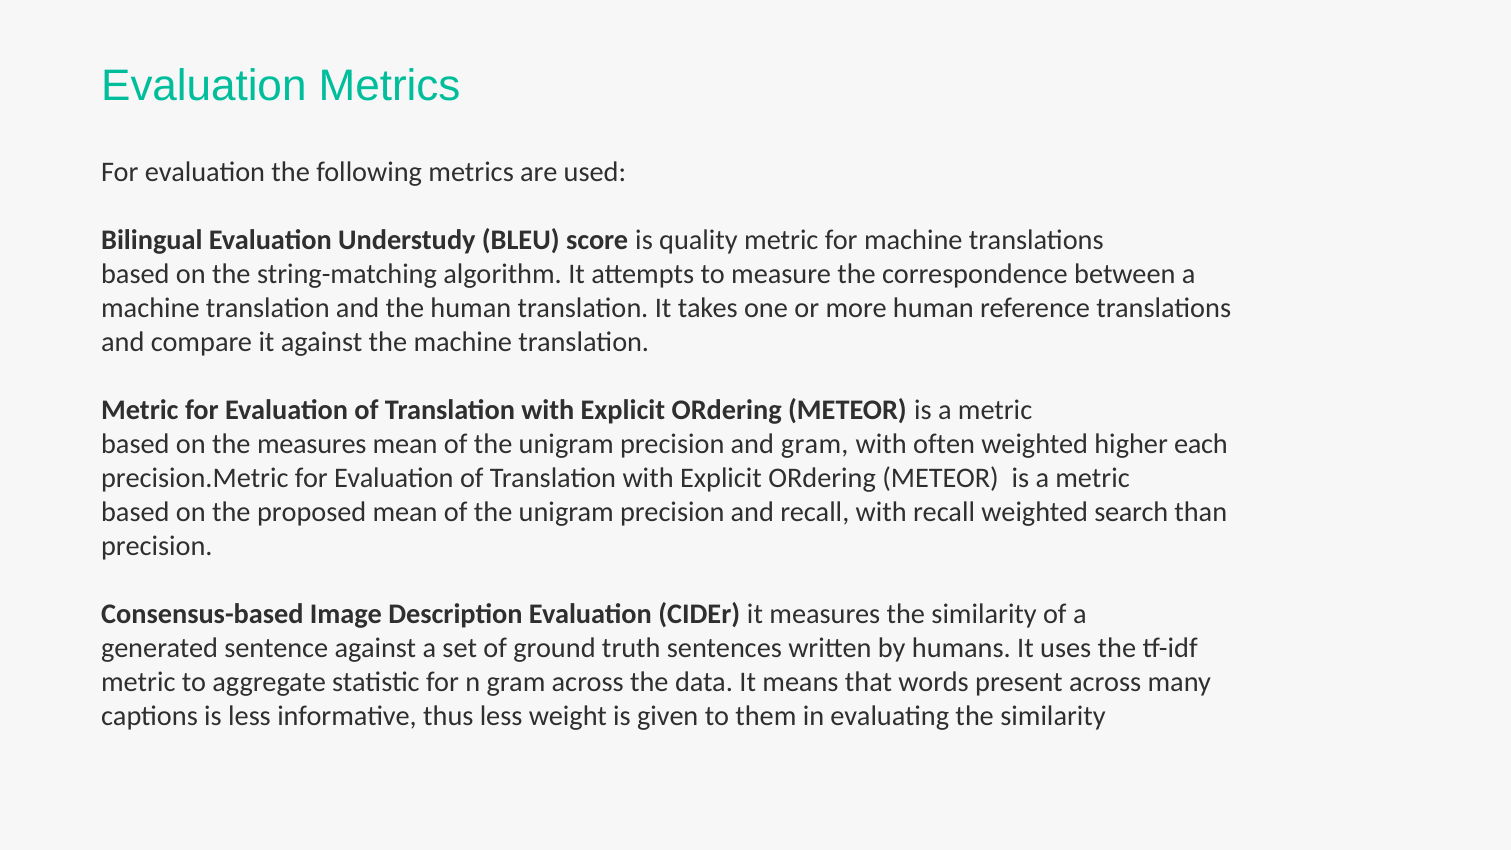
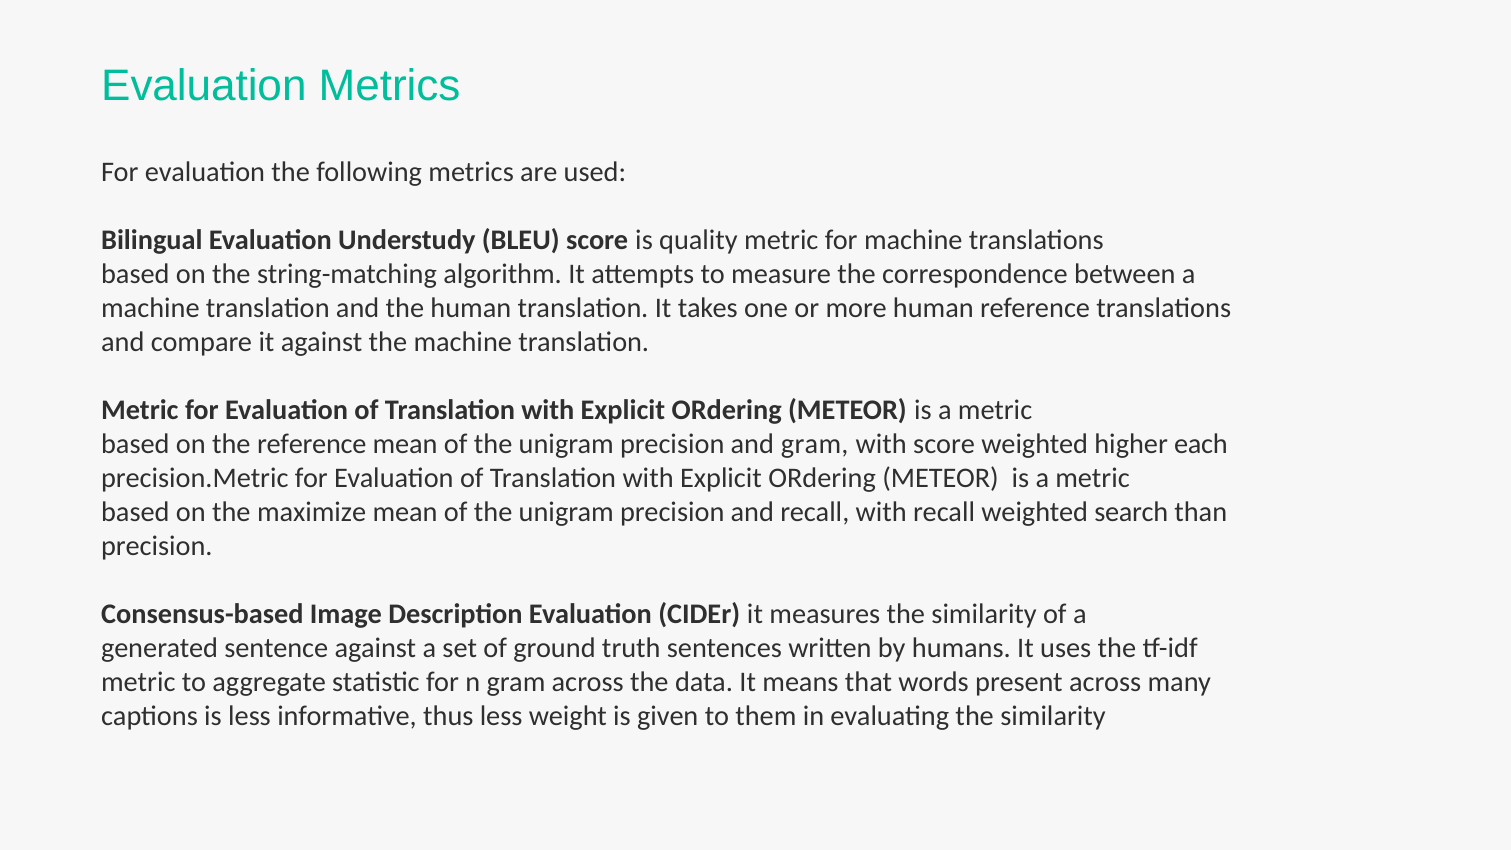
the measures: measures -> reference (312, 444)
with often: often -> score (944, 444)
proposed: proposed -> maximize (312, 512)
